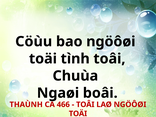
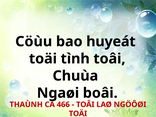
bao ngöôøi: ngöôøi -> huyeát (111, 42)
